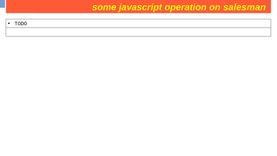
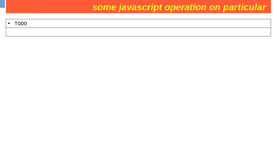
salesman: salesman -> particular (245, 7)
